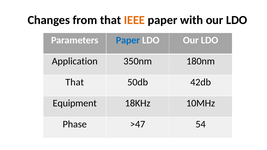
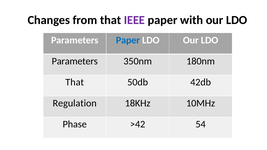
IEEE colour: orange -> purple (134, 20)
Application: Application -> Parameters (75, 61)
Equipment: Equipment -> Regulation (75, 103)
>47: >47 -> >42 (138, 124)
